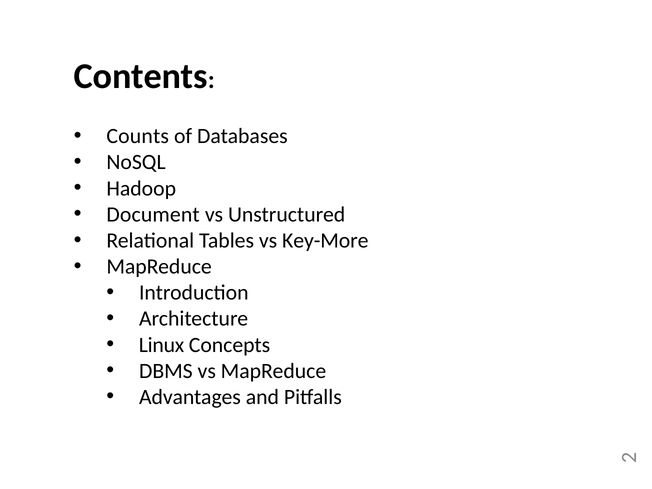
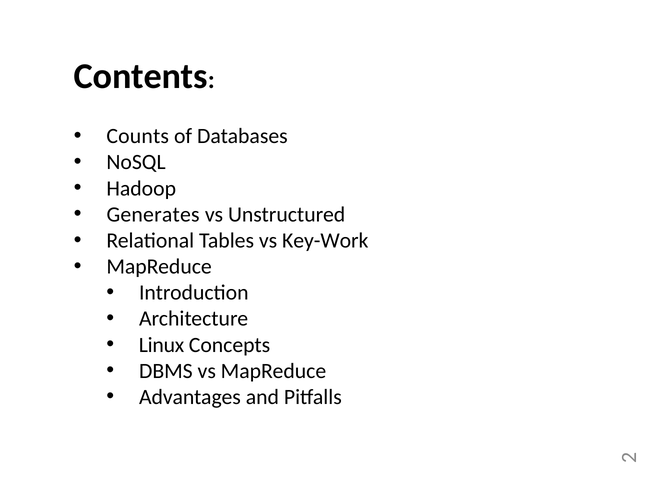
Document: Document -> Generates (153, 214)
Key-More: Key-More -> Key-Work (325, 241)
